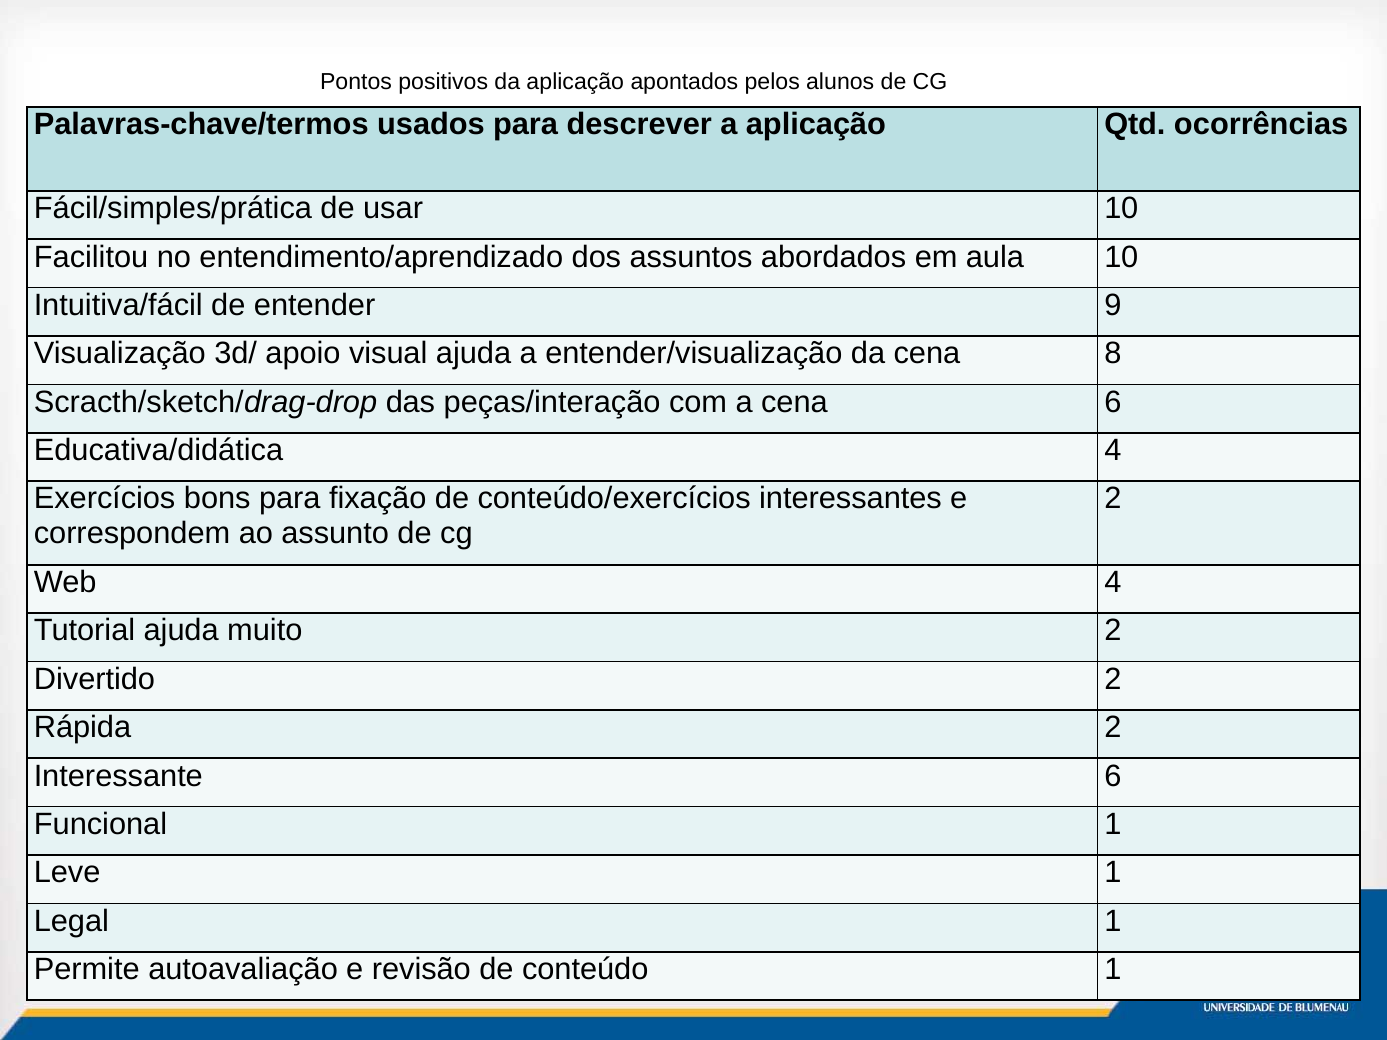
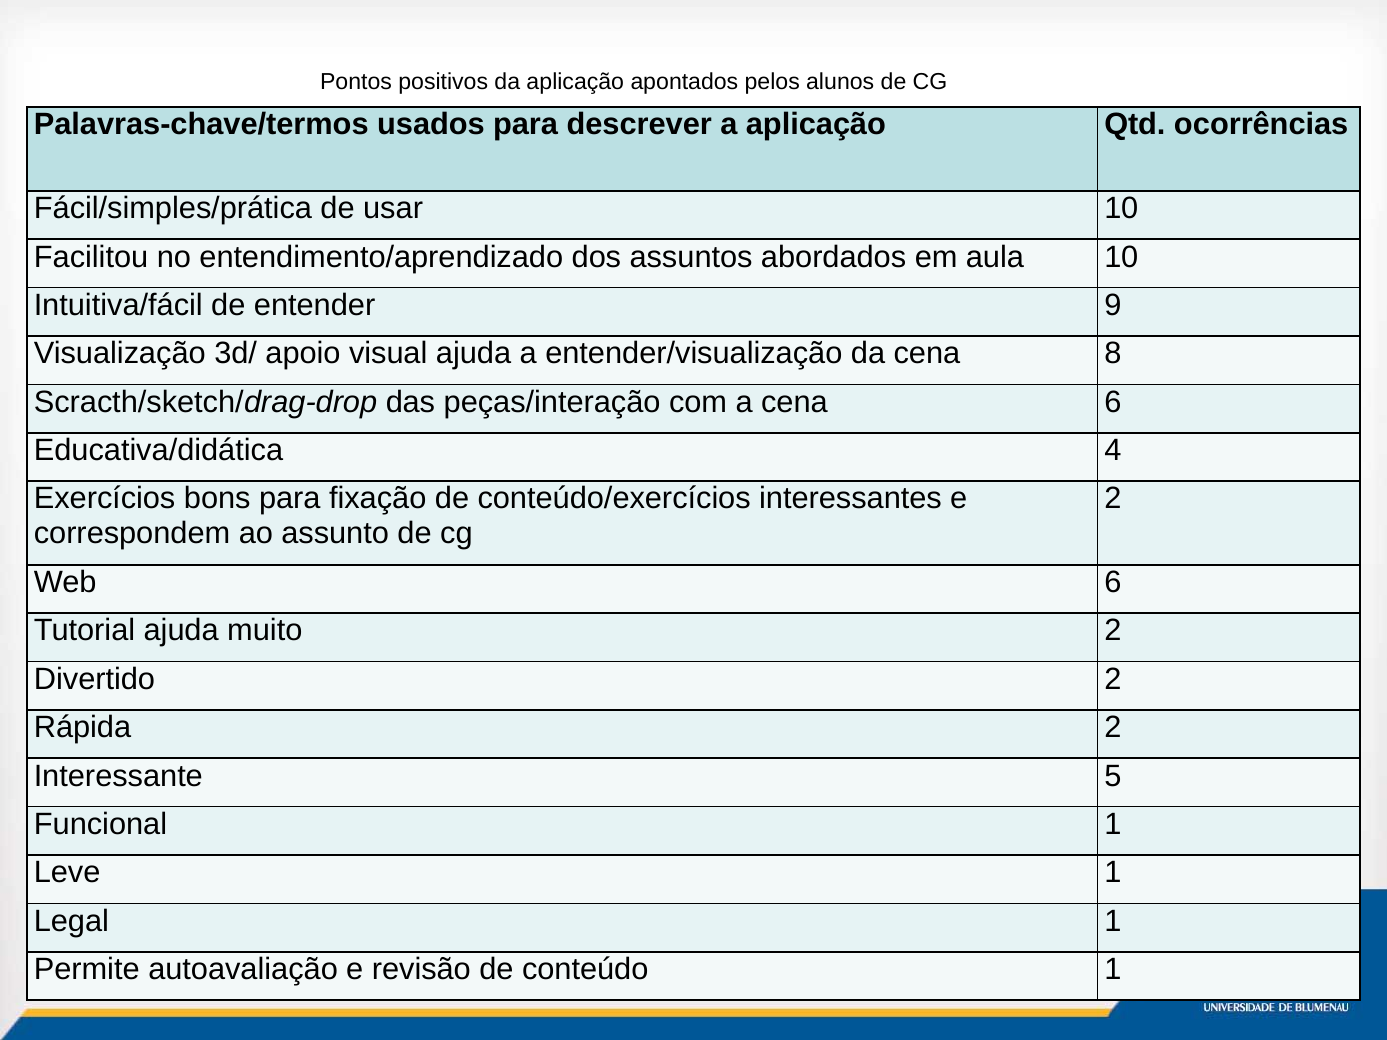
Web 4: 4 -> 6 (1113, 583)
Interessante 6: 6 -> 5 (1113, 776)
